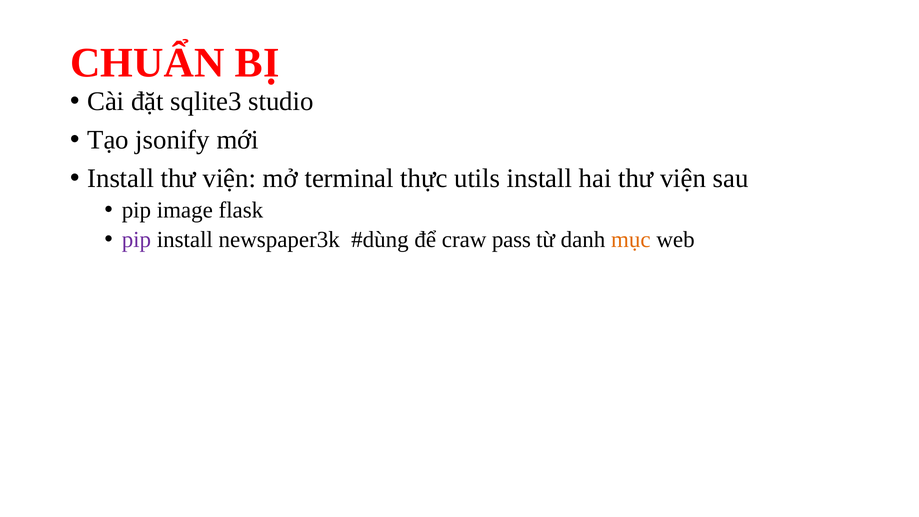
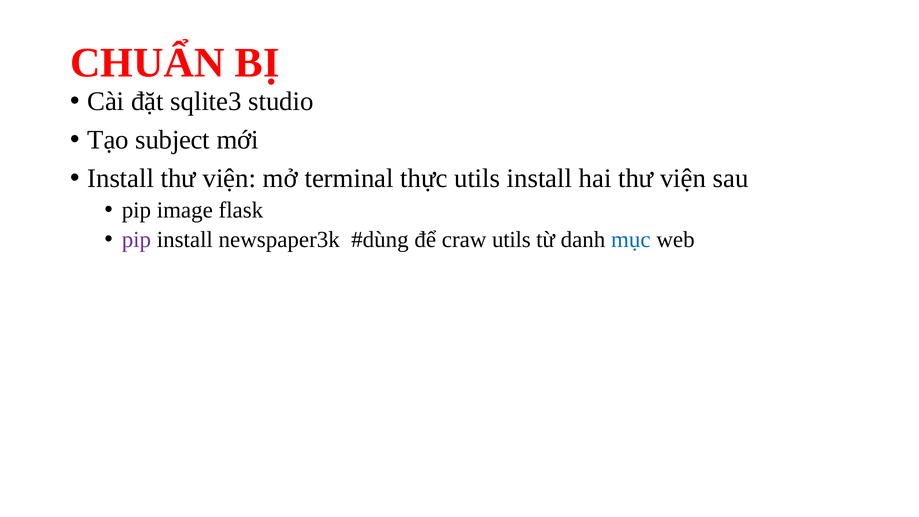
jsonify: jsonify -> subject (173, 140)
craw pass: pass -> utils (511, 240)
mục colour: orange -> blue (631, 240)
